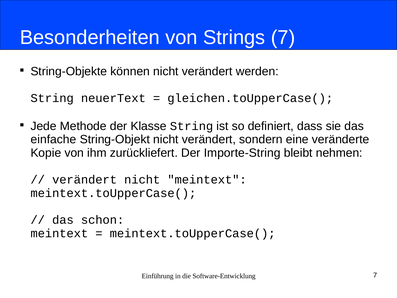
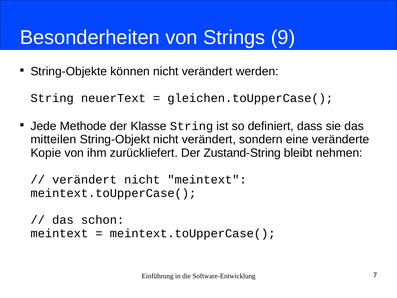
Strings 7: 7 -> 9 (283, 38)
einfache: einfache -> mitteilen (53, 139)
Importe-String: Importe-String -> Zustand-String (242, 153)
